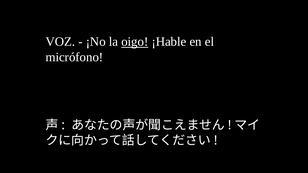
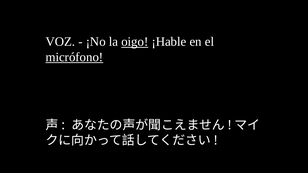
micrófono underline: none -> present (74, 57)
